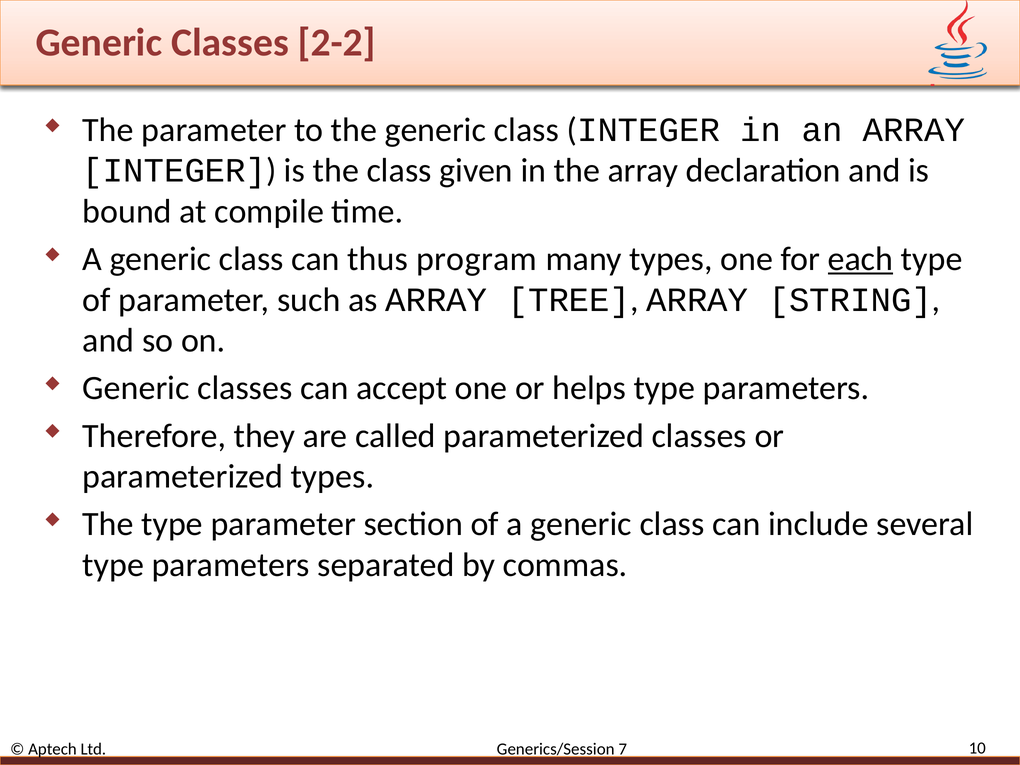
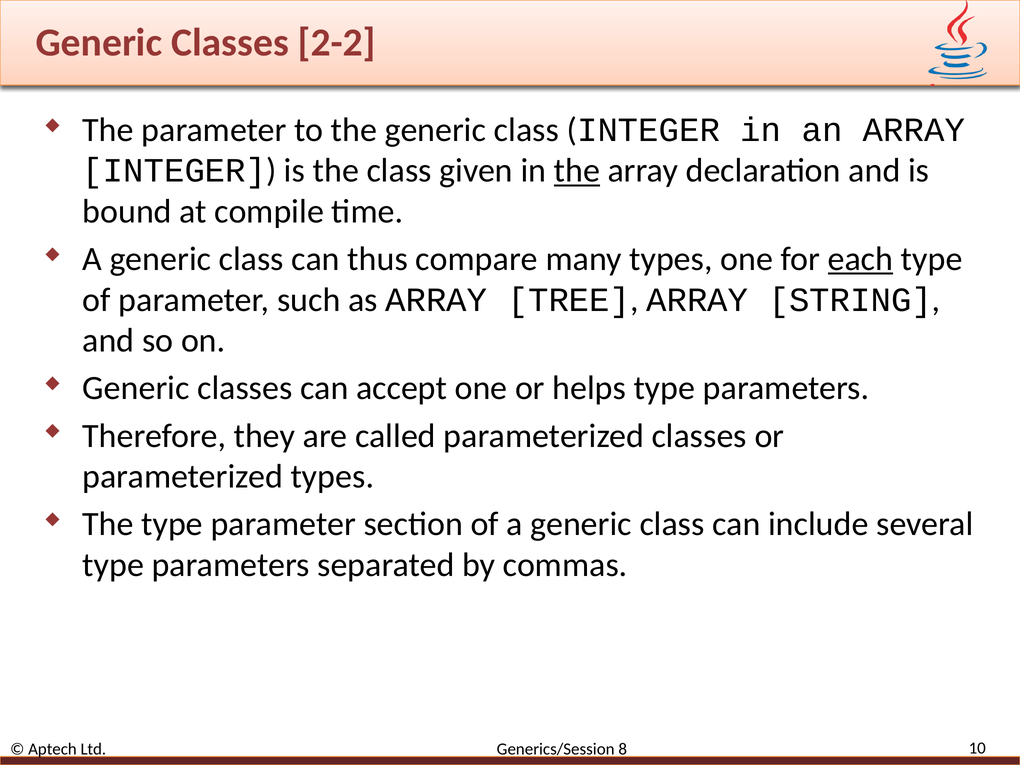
the underline: none -> present (577, 171)
program: program -> compare (477, 259)
7: 7 -> 8 (623, 749)
